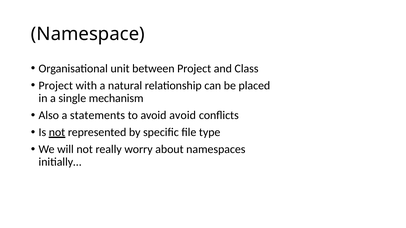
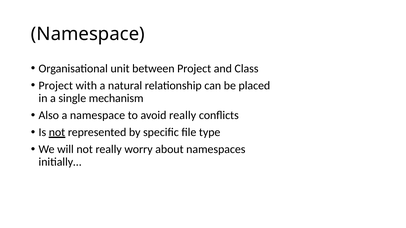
a statements: statements -> namespace (98, 115)
avoid avoid: avoid -> really (183, 115)
